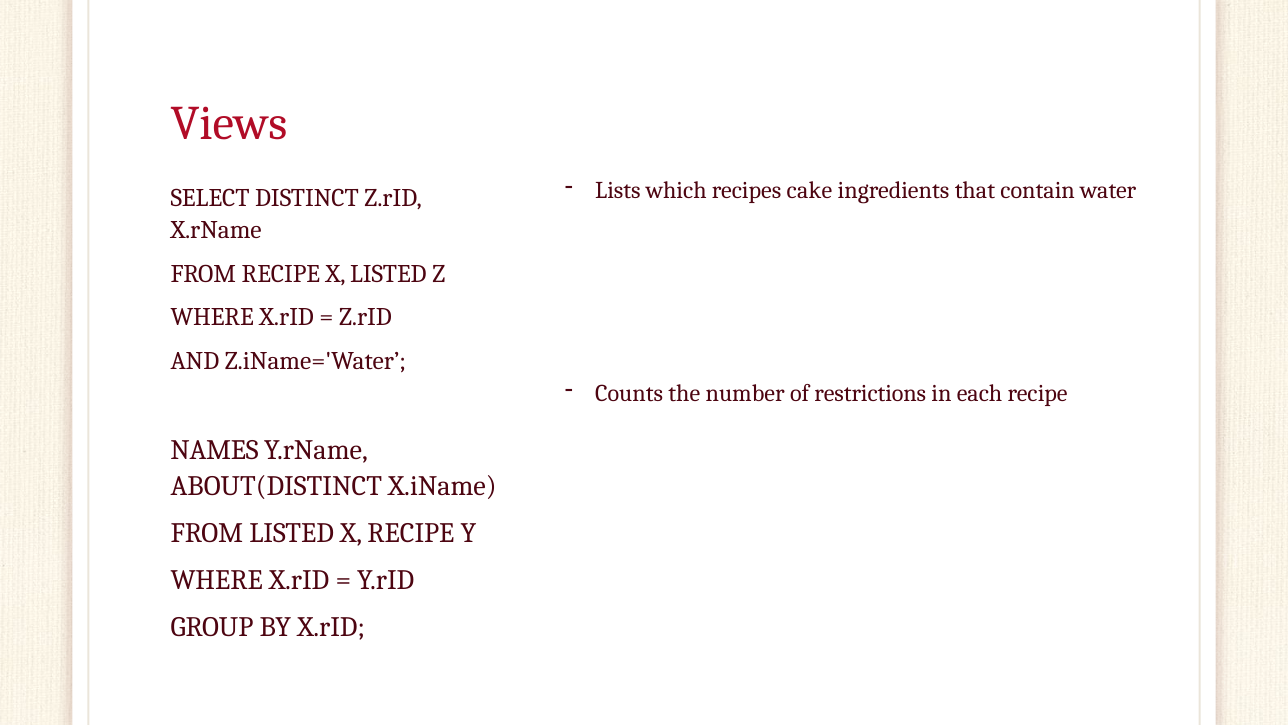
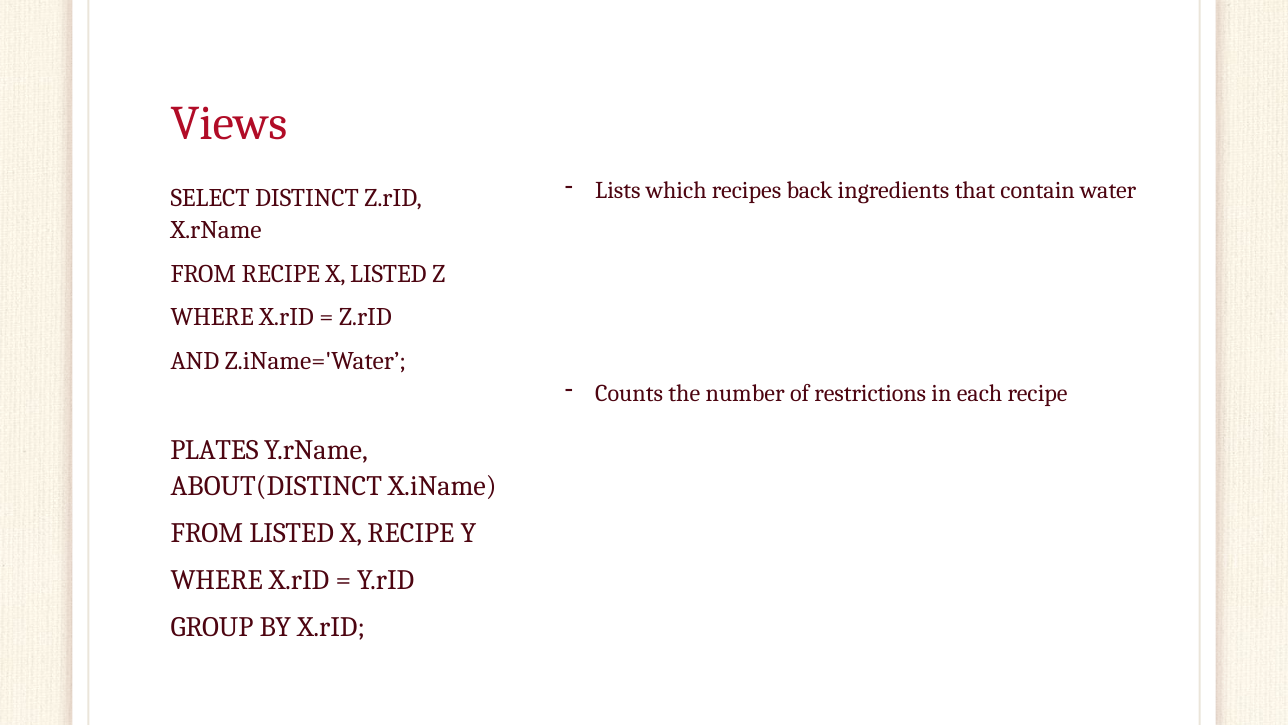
cake: cake -> back (810, 190)
NAMES: NAMES -> PLATES (214, 450)
